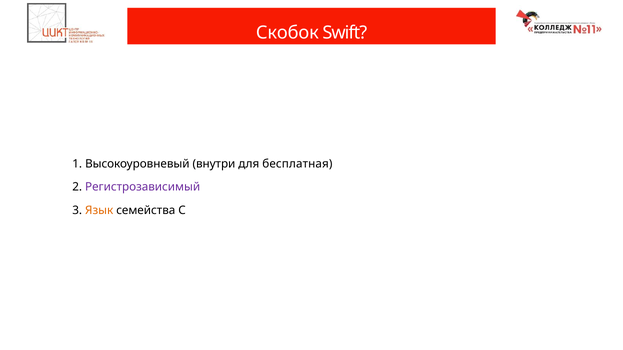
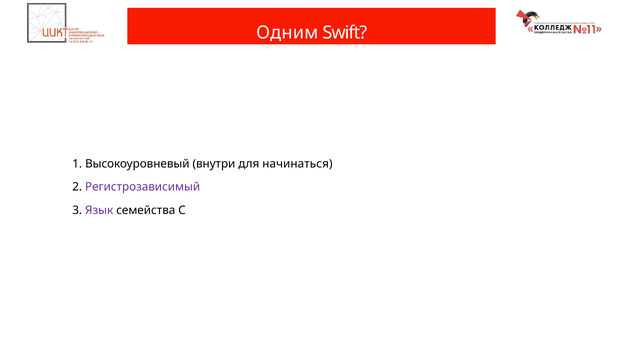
Скобок: Скобок -> Одним (287, 33)
бесплатная: бесплатная -> начинаться (297, 164)
Язык colour: orange -> purple (99, 211)
